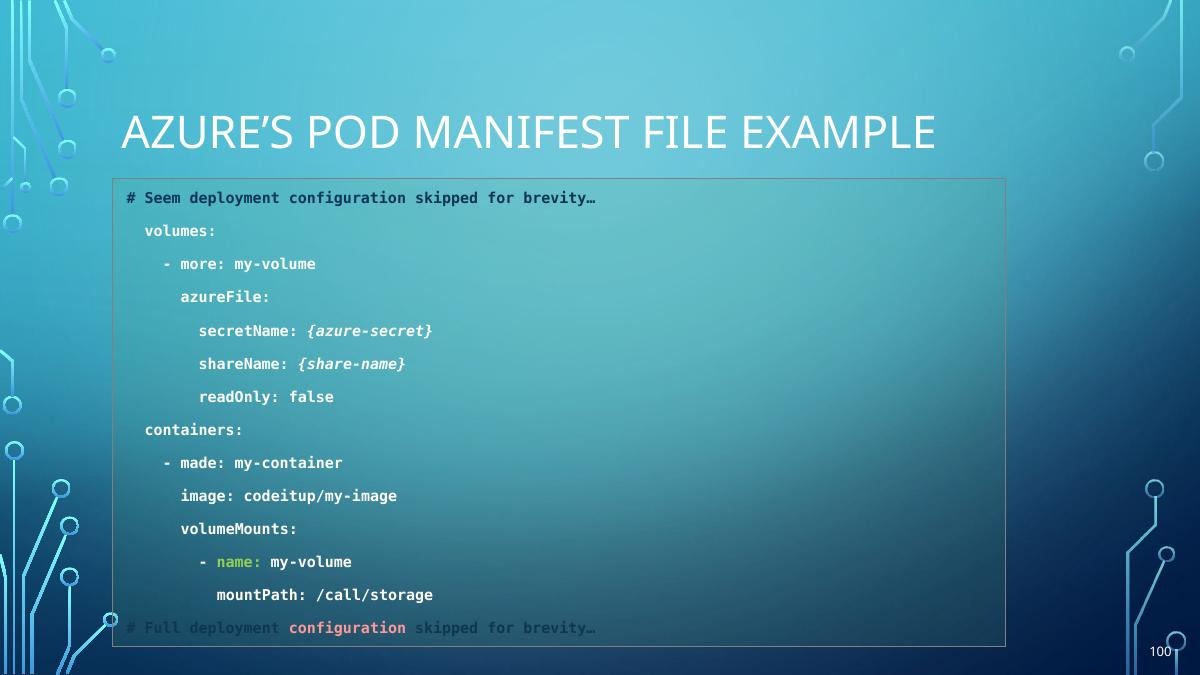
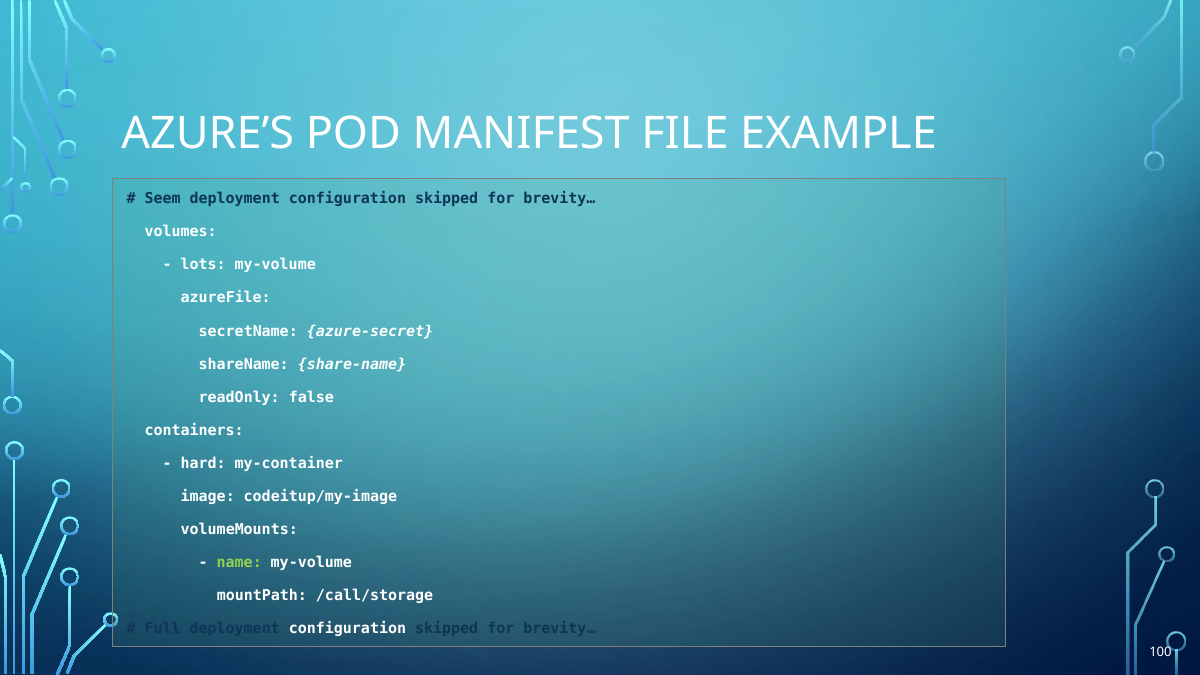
more: more -> lots (203, 265)
made: made -> hard (203, 463)
configuration colour: pink -> white (347, 628)
